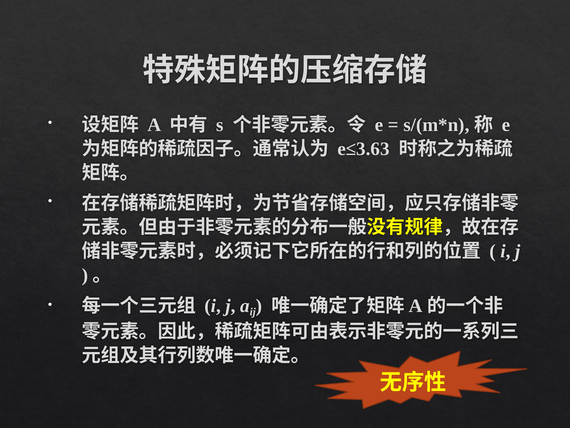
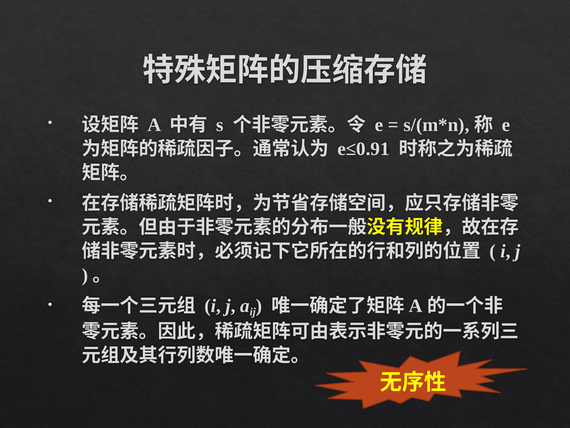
e≤3.63: e≤3.63 -> e≤0.91 (364, 149)
